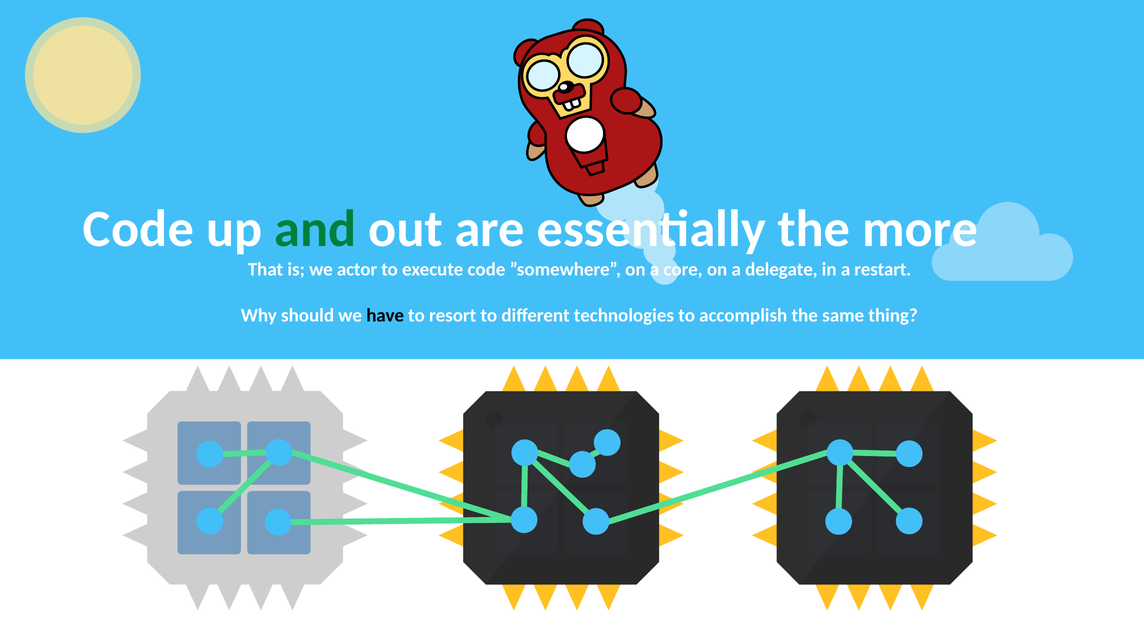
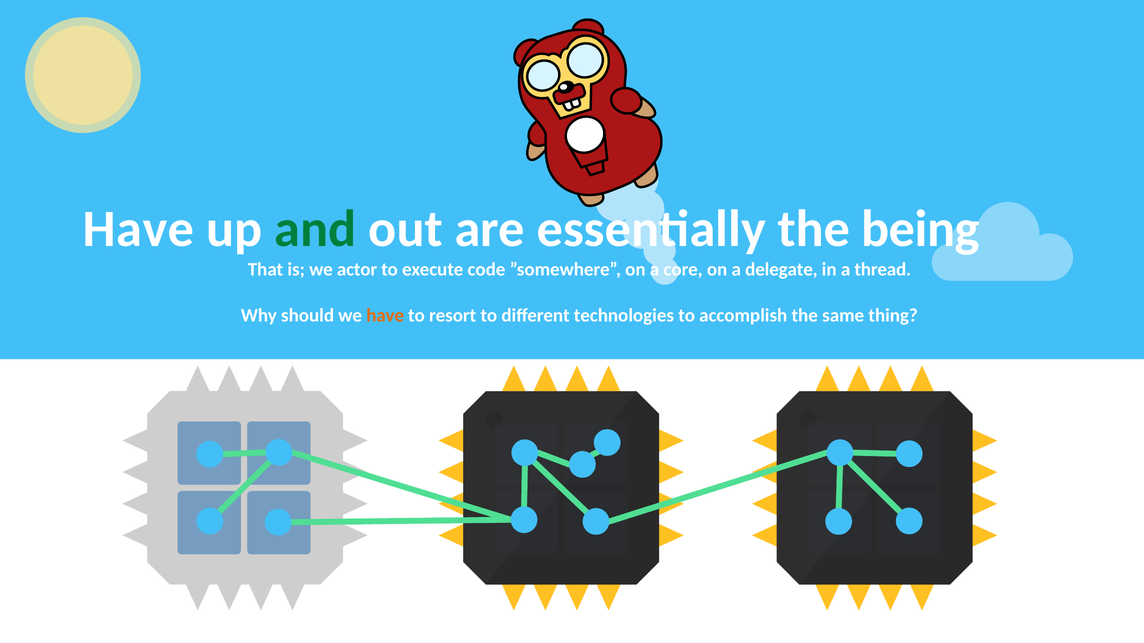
Code: Code -> Have (139, 229)
more: more -> being (920, 229)
restart: restart -> thread (883, 270)
have colour: black -> orange (385, 316)
